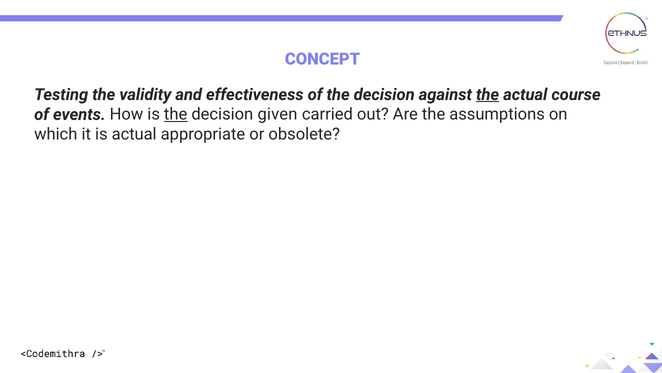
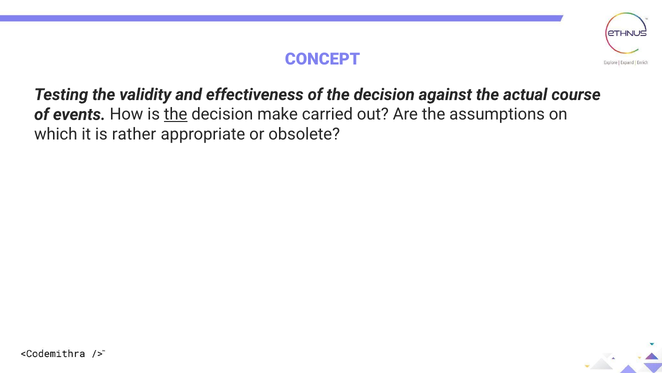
the underline: present -> none (488, 94)
given: given -> make (278, 114)
is actual: actual -> rather (134, 134)
